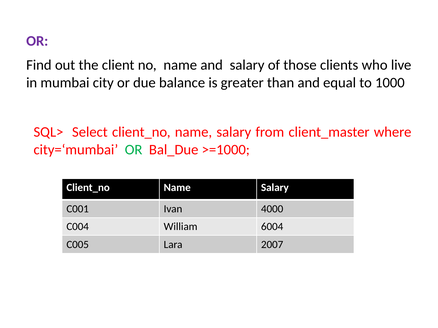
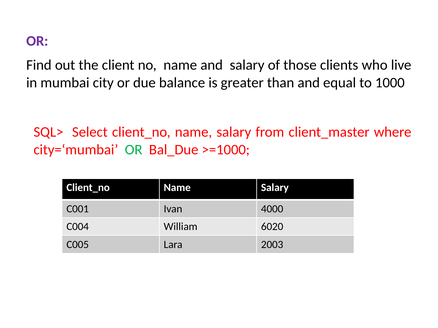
6004: 6004 -> 6020 (272, 227)
2007: 2007 -> 2003 (272, 245)
